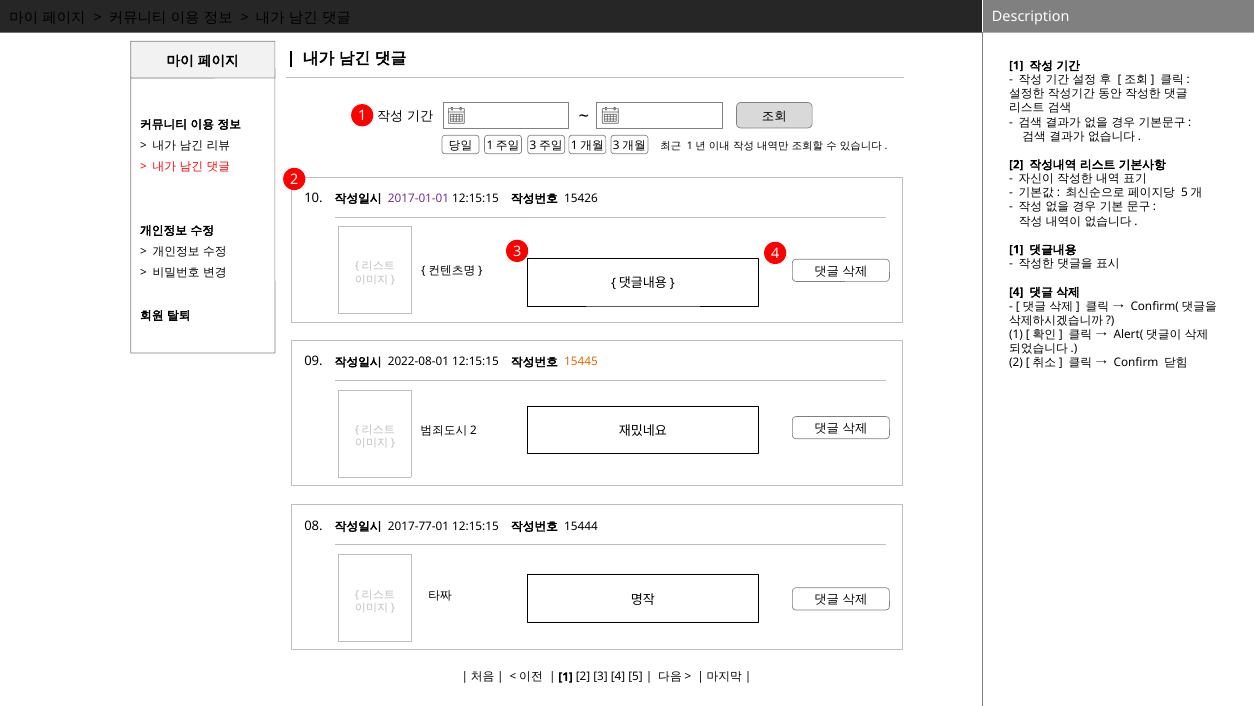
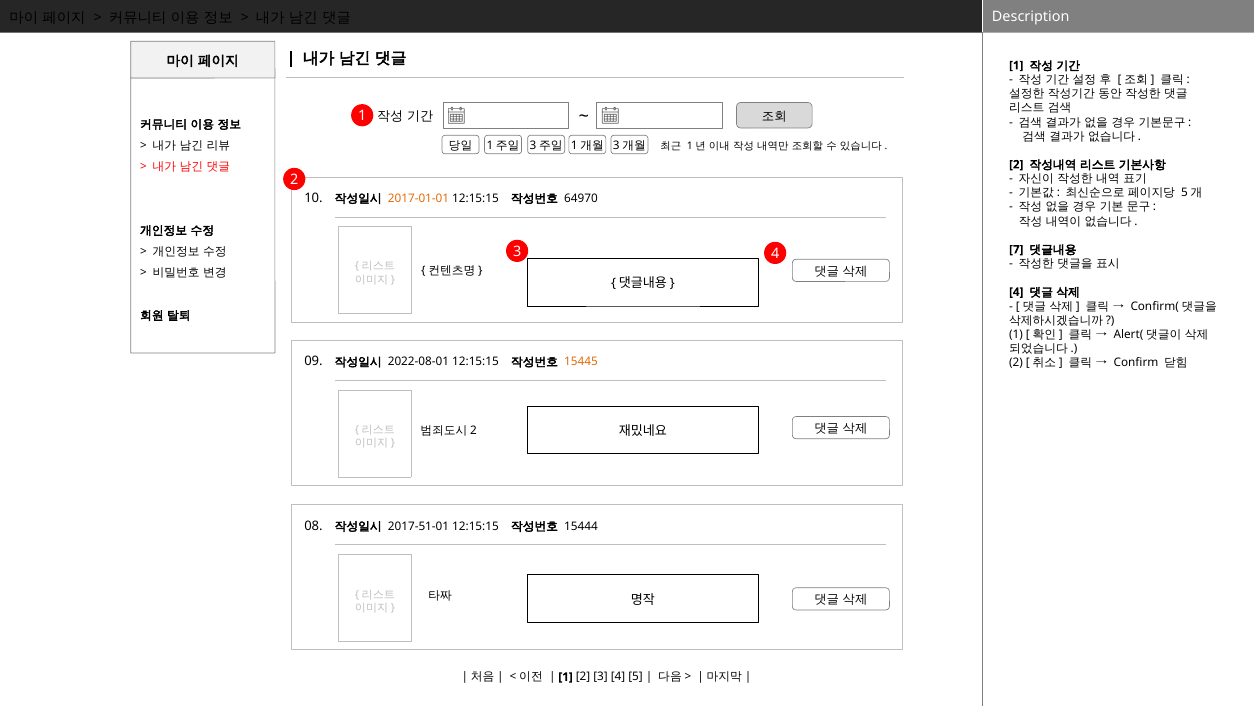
2017-01-01 colour: purple -> orange (419, 198)
15426: 15426 -> 64970 (581, 198)
1: 1 -> 7 (1016, 249)
2017-77-01: 2017-77-01 -> 2017-51-01 (419, 526)
